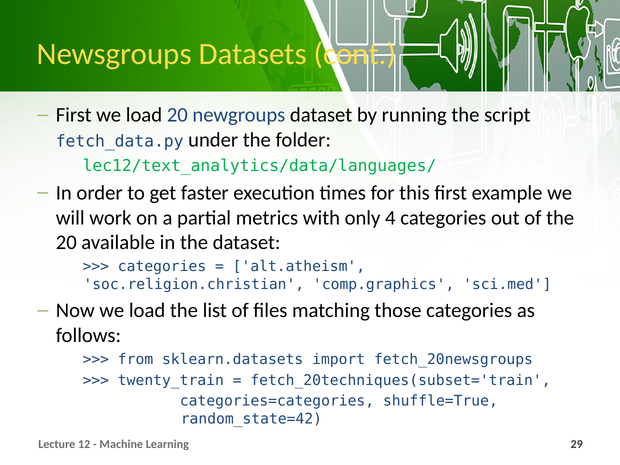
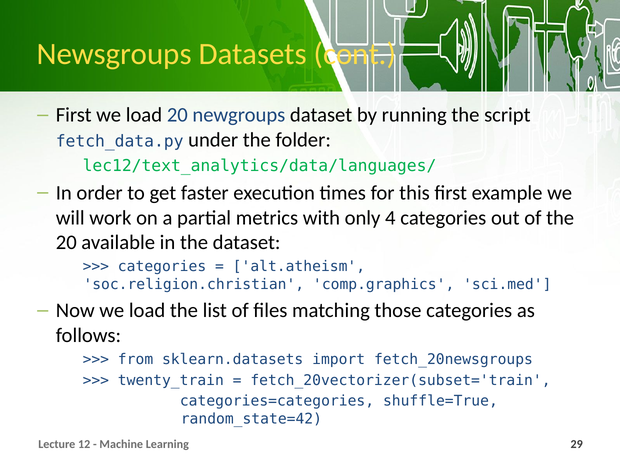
fetch_20techniques(subset='train: fetch_20techniques(subset='train -> fetch_20vectorizer(subset='train (400, 380)
